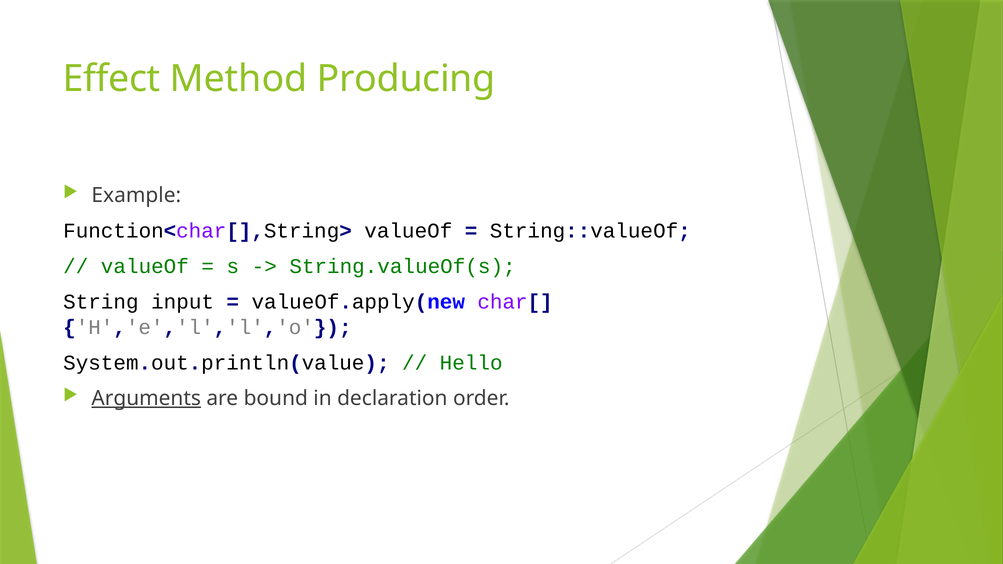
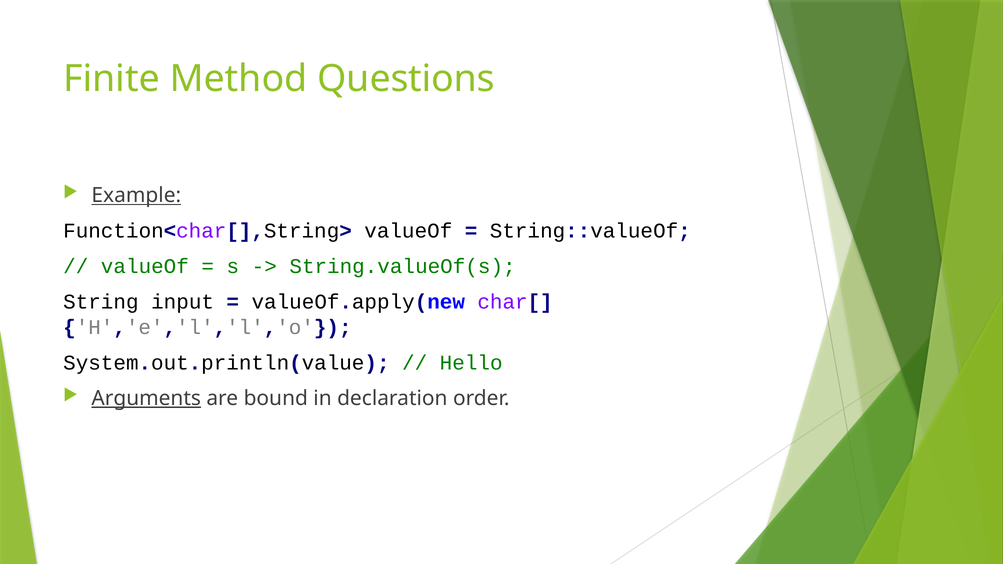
Effect: Effect -> Finite (112, 79)
Producing: Producing -> Questions (406, 79)
Example underline: none -> present (136, 196)
